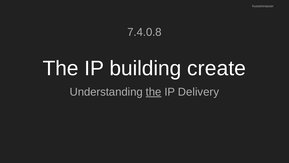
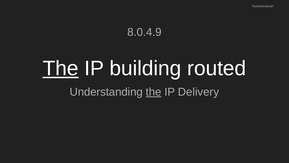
7.4.0.8: 7.4.0.8 -> 8.0.4.9 (144, 32)
The underline: none -> present (61, 68)
create: create -> routed (217, 68)
